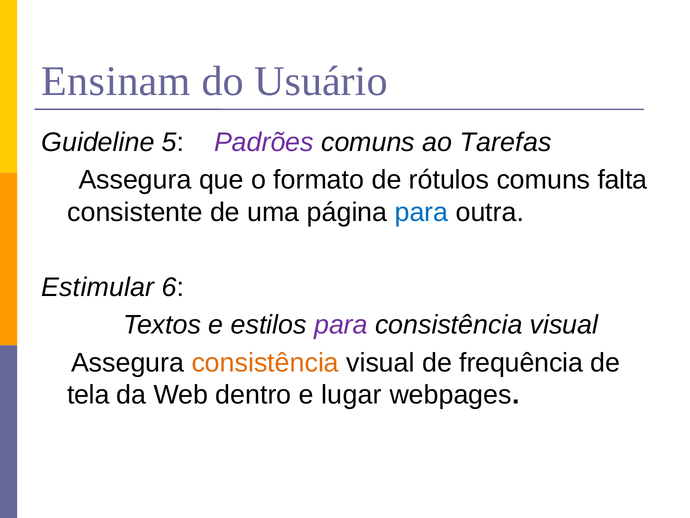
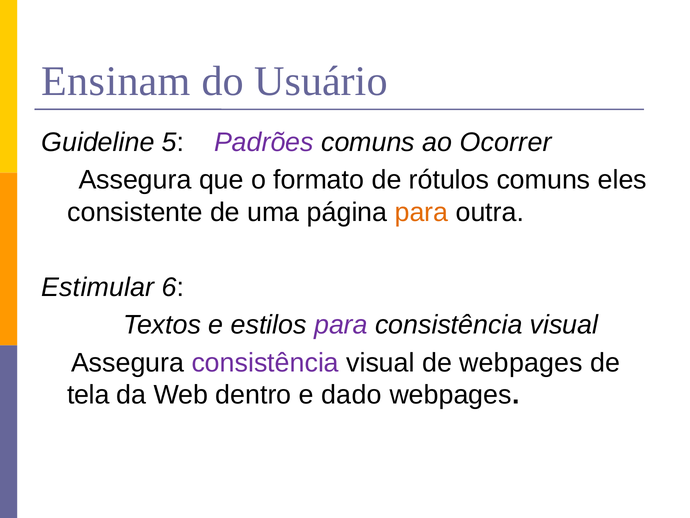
Tarefas: Tarefas -> Ocorrer (506, 142)
falta: falta -> eles (622, 180)
para colour: blue -> orange (421, 212)
consistência colour: orange -> purple (265, 362)
de frequência: frequência -> webpages (521, 362)
lugar: lugar -> dado (352, 395)
